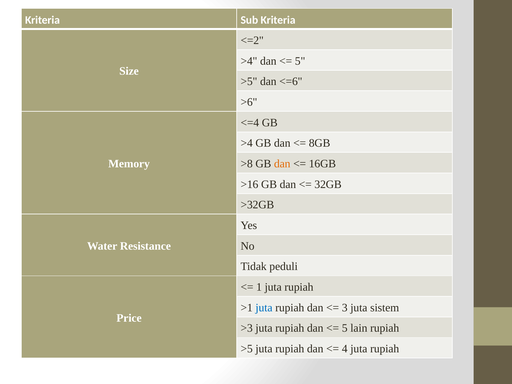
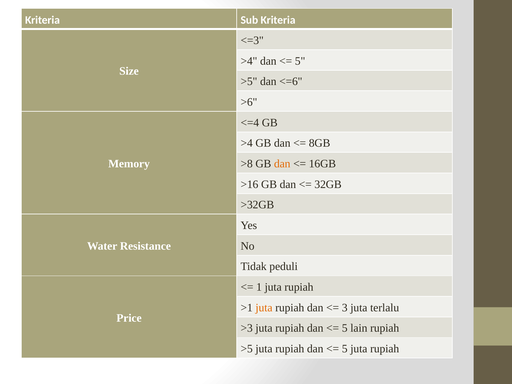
<=2: <=2 -> <=3 (252, 40)
juta colour: blue -> orange (264, 308)
sistem: sistem -> terlalu (385, 308)
4: 4 -> 5 (345, 349)
